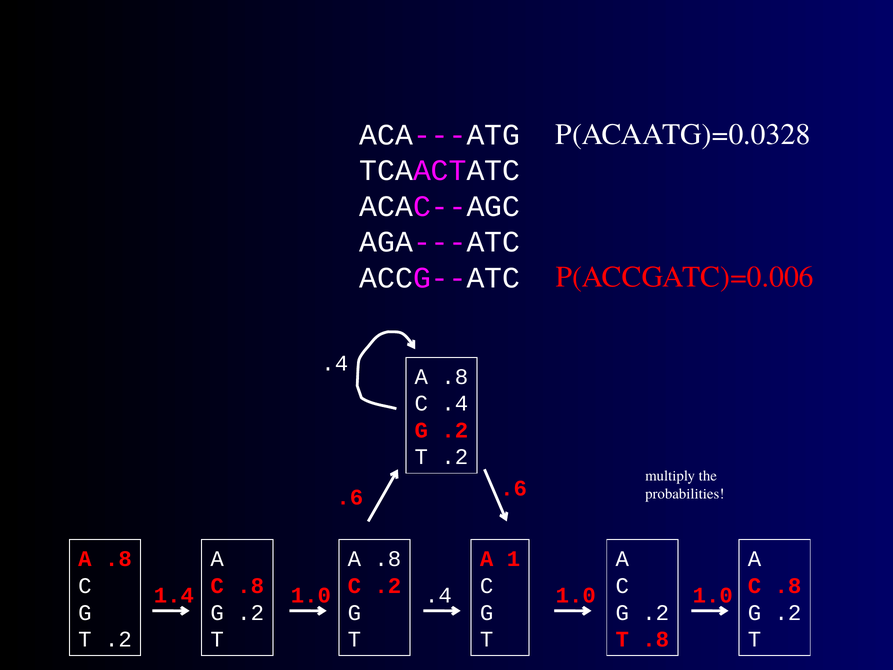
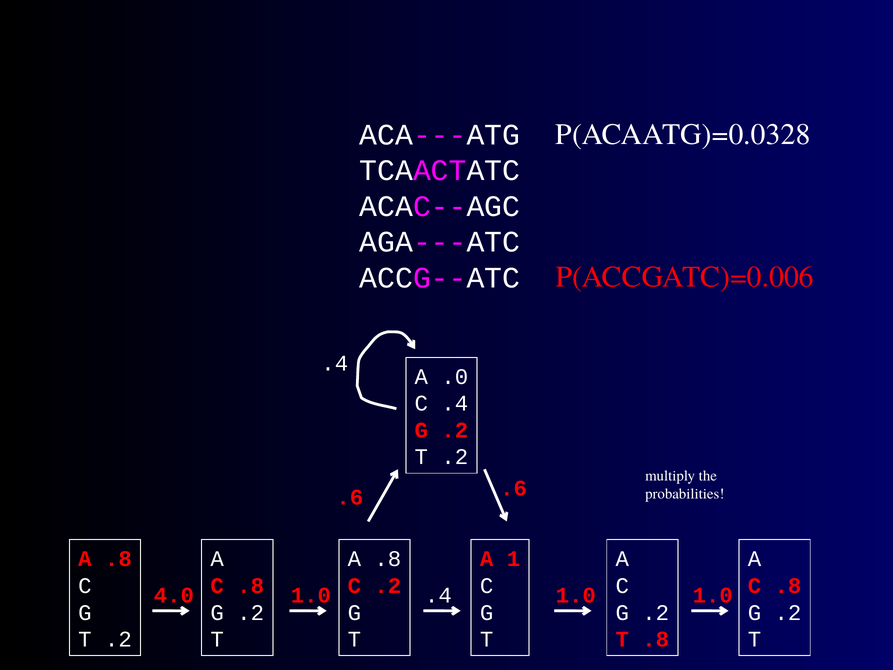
.8: .8 -> .0 (455, 377)
1.4: 1.4 -> 4.0 (174, 595)
